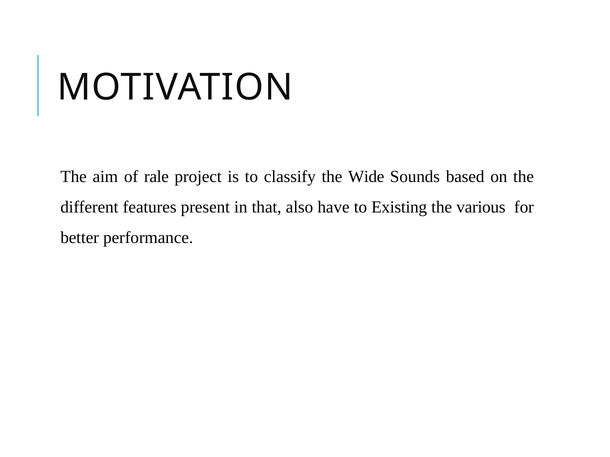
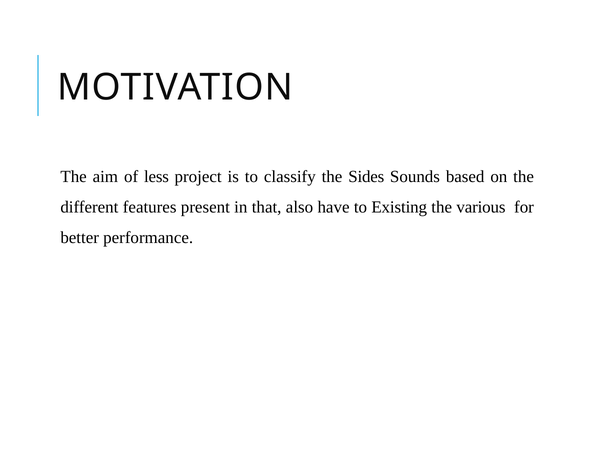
rale: rale -> less (156, 177)
Wide: Wide -> Sides (366, 177)
